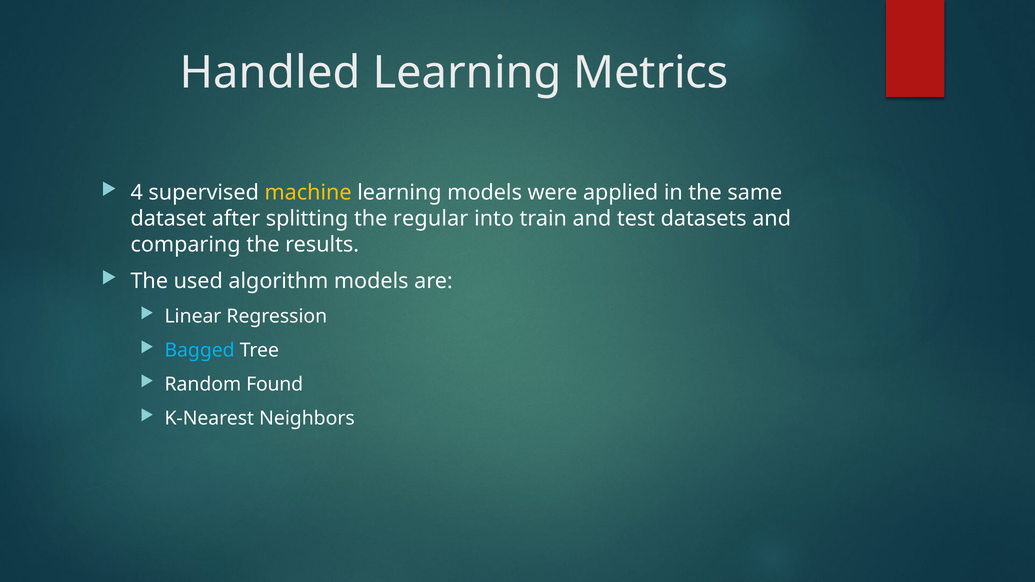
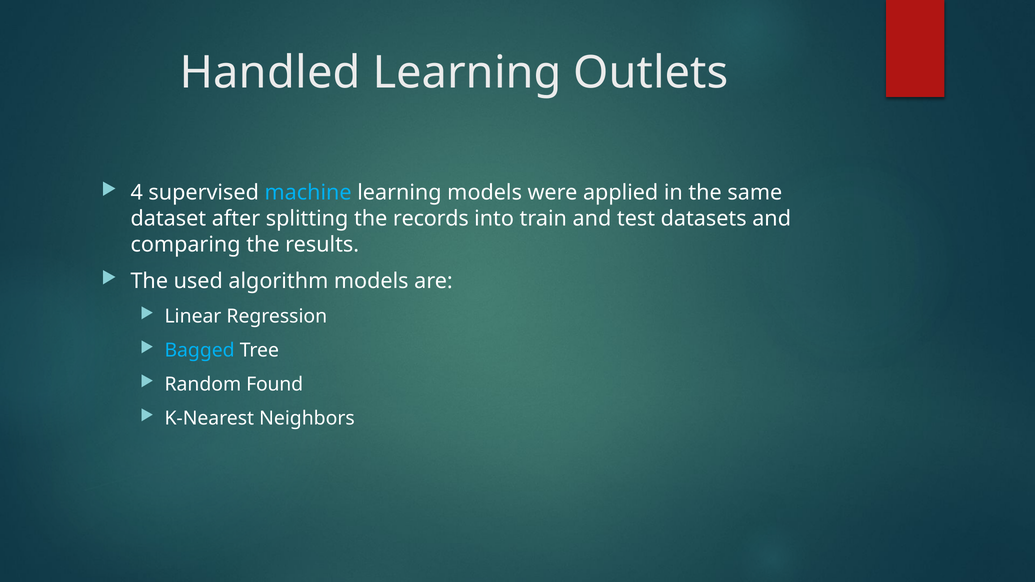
Metrics: Metrics -> Outlets (651, 73)
machine colour: yellow -> light blue (308, 193)
regular: regular -> records (431, 219)
